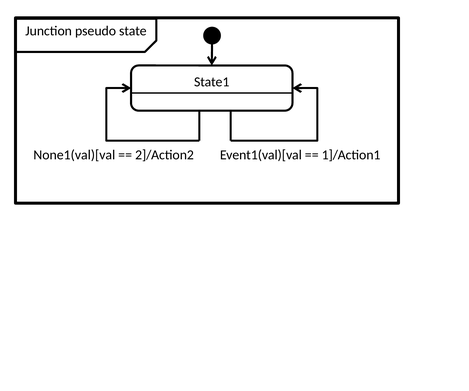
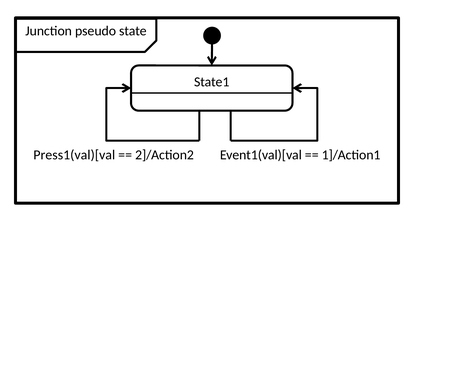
None1(val)[val: None1(val)[val -> Press1(val)[val (74, 155)
